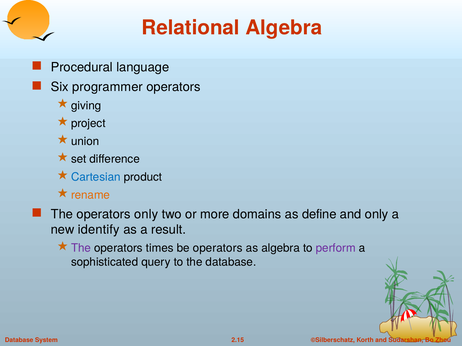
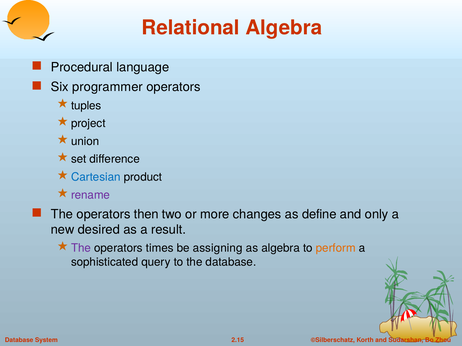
giving: giving -> tuples (86, 106)
rename colour: orange -> purple (91, 195)
operators only: only -> then (146, 214)
domains: domains -> changes (257, 214)
identify: identify -> desired (99, 230)
be operators: operators -> assigning (218, 248)
perform colour: purple -> orange (336, 248)
